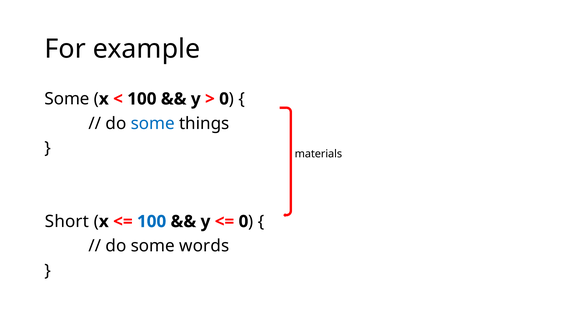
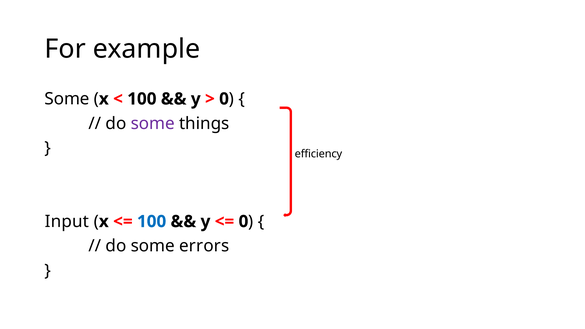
some colour: blue -> purple (153, 123)
materials: materials -> efficiency (318, 154)
Short: Short -> Input (67, 222)
words: words -> errors (204, 246)
